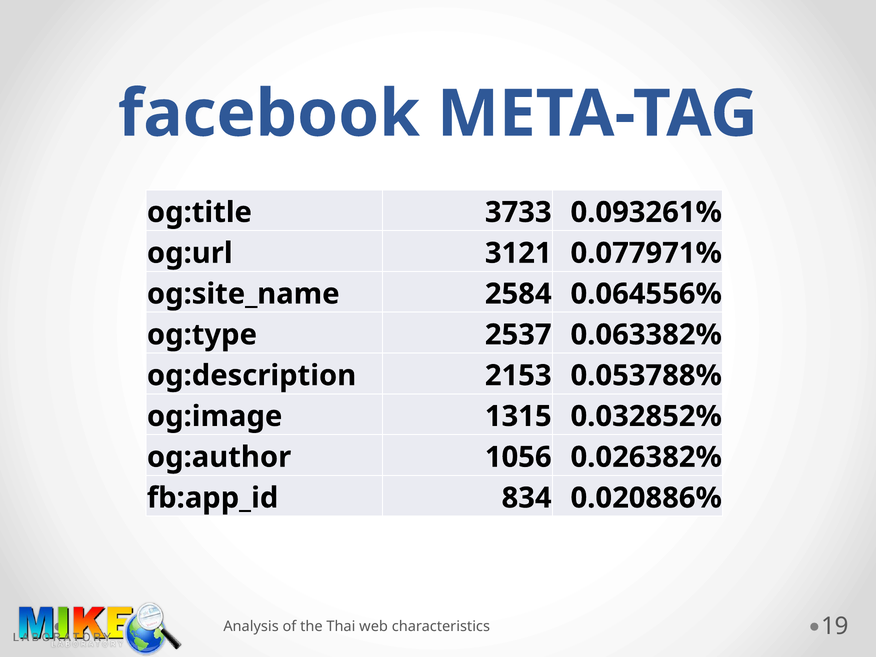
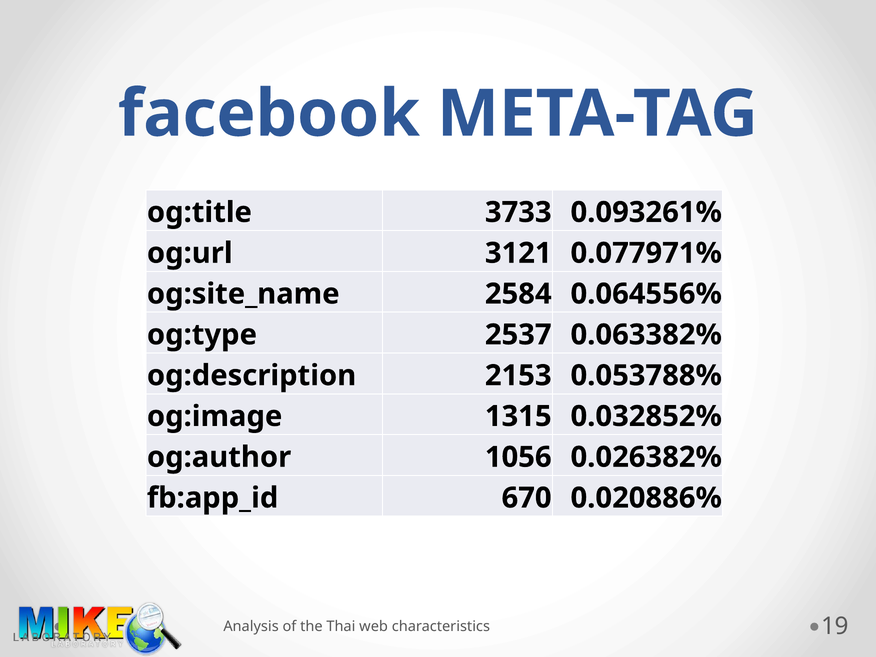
834: 834 -> 670 (527, 498)
